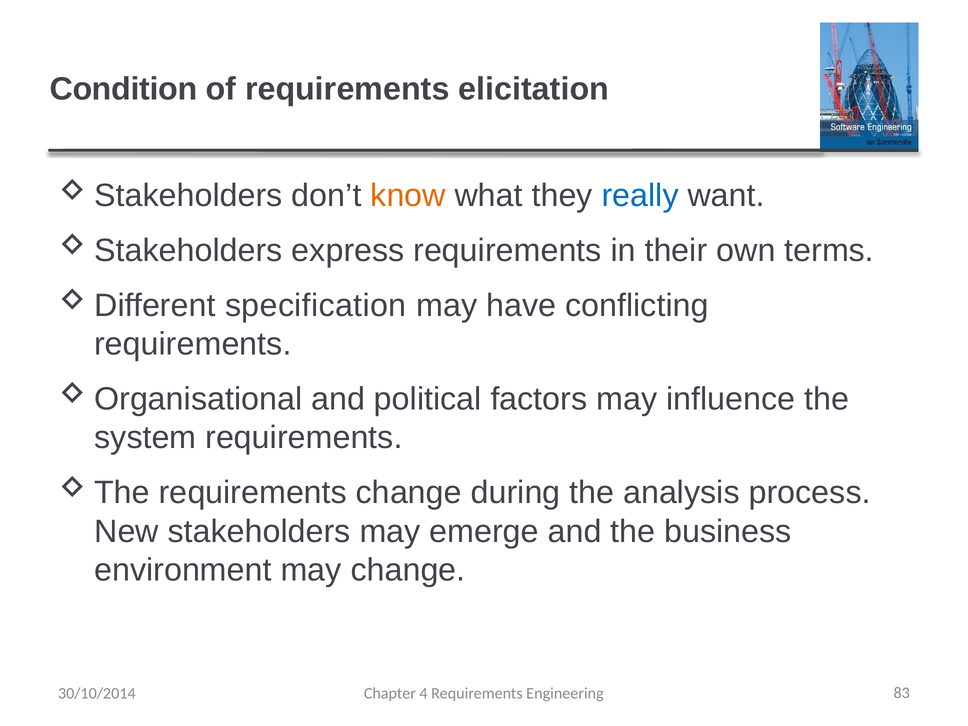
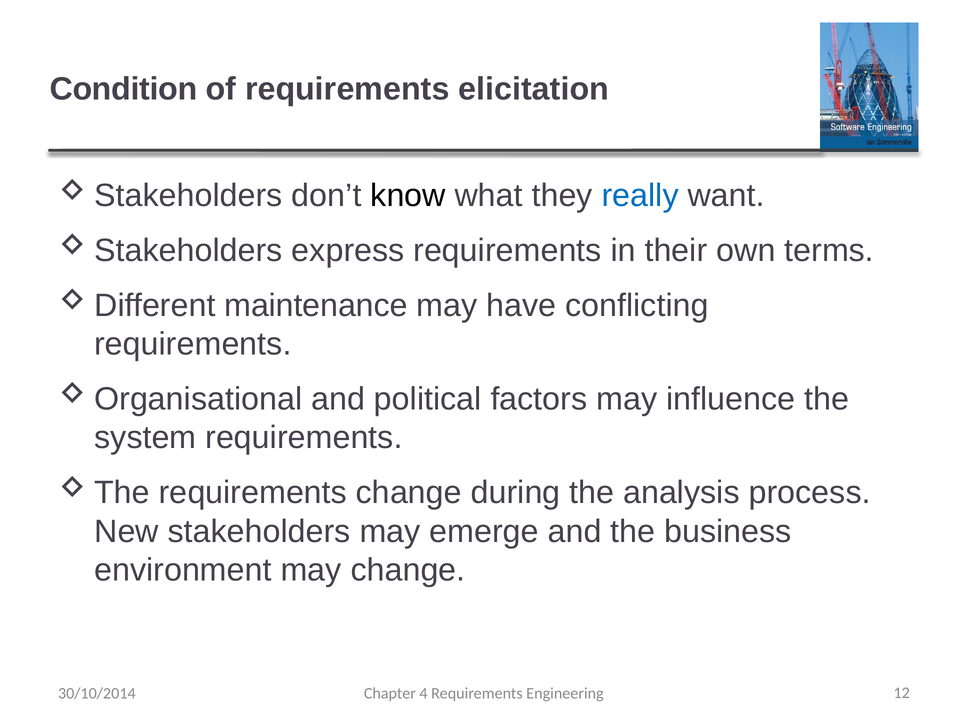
know colour: orange -> black (408, 196)
specification: specification -> maintenance (316, 305)
83: 83 -> 12 (902, 693)
